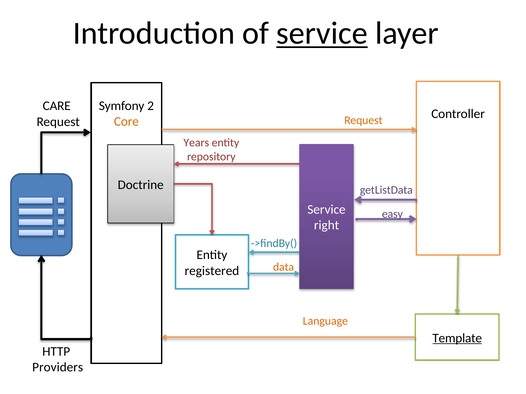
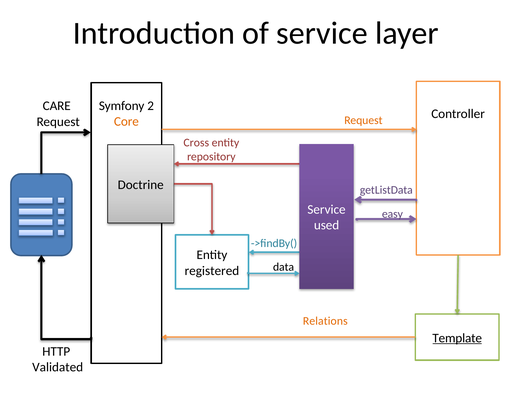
service underline: present -> none (322, 33)
Years: Years -> Cross (196, 143)
right: right -> used (327, 226)
data colour: orange -> black (284, 267)
Language: Language -> Relations (325, 321)
Providers: Providers -> Validated (58, 368)
